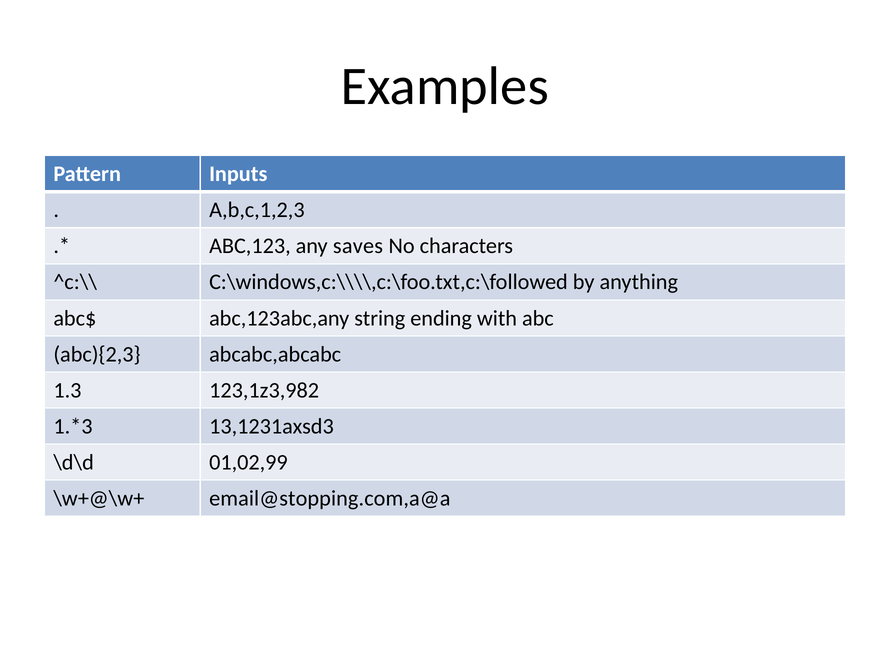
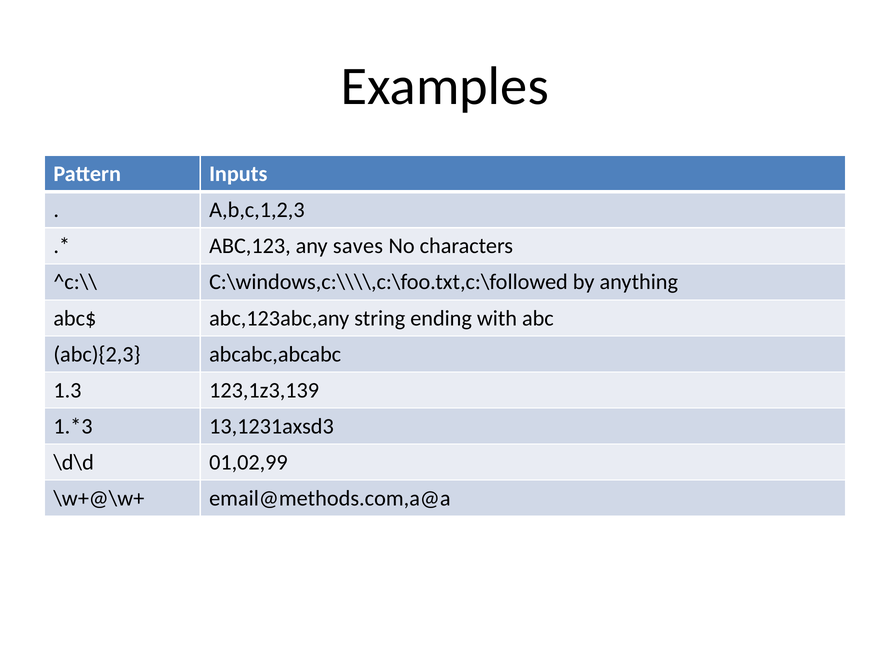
123,1z3,982: 123,1z3,982 -> 123,1z3,139 (264, 391)
email@stopping.com,a@a: email@stopping.com,a@a -> email@methods.com,a@a (330, 499)
